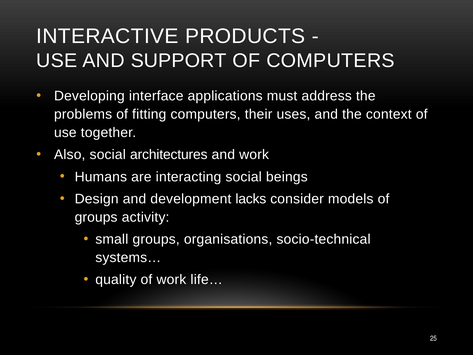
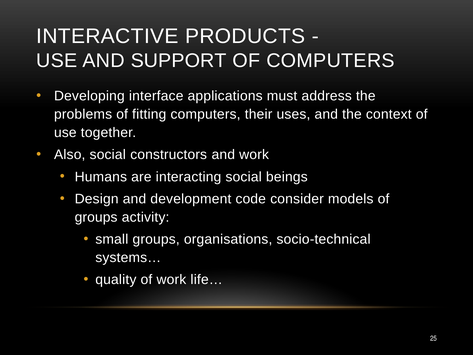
architectures: architectures -> constructors (169, 155)
lacks: lacks -> code (251, 199)
